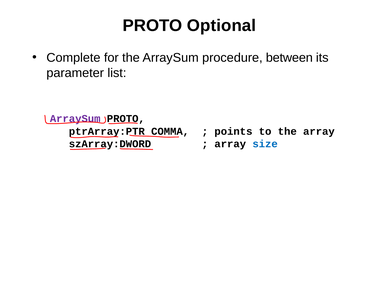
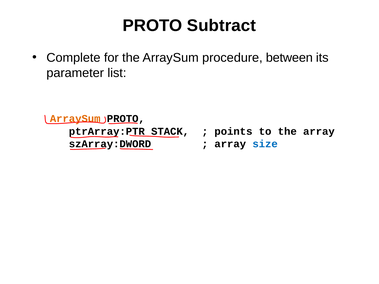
Optional: Optional -> Subtract (222, 25)
ArraySum colour: purple -> orange (75, 119)
COMMA: COMMA -> STACK (170, 131)
